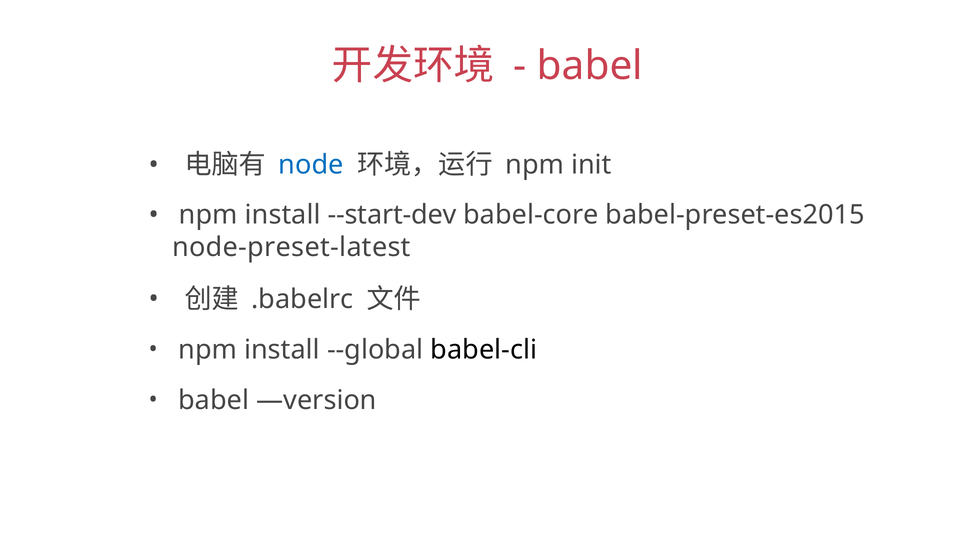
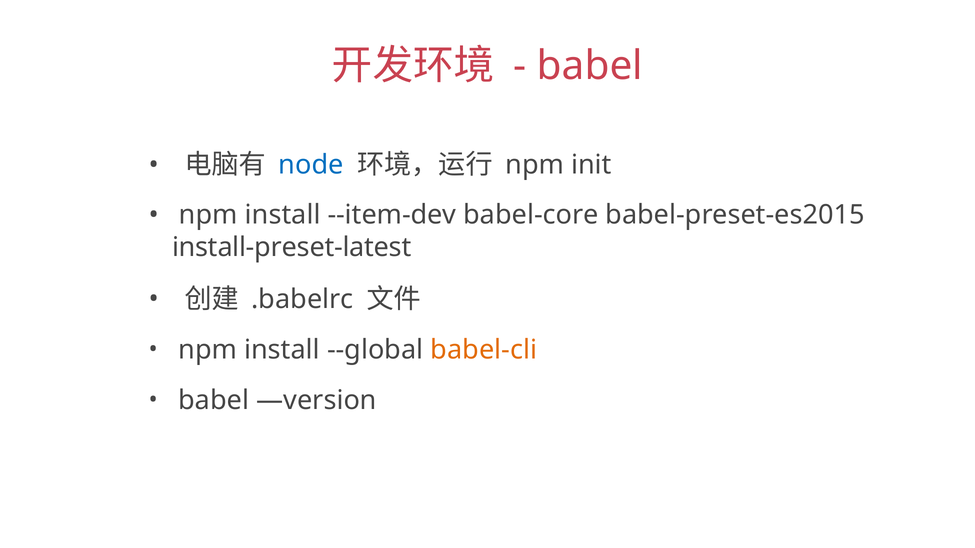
--start-dev: --start-dev -> --item-dev (392, 215)
node-preset-latest: node-preset-latest -> install-preset-latest (292, 248)
babel-cli colour: black -> orange (484, 350)
